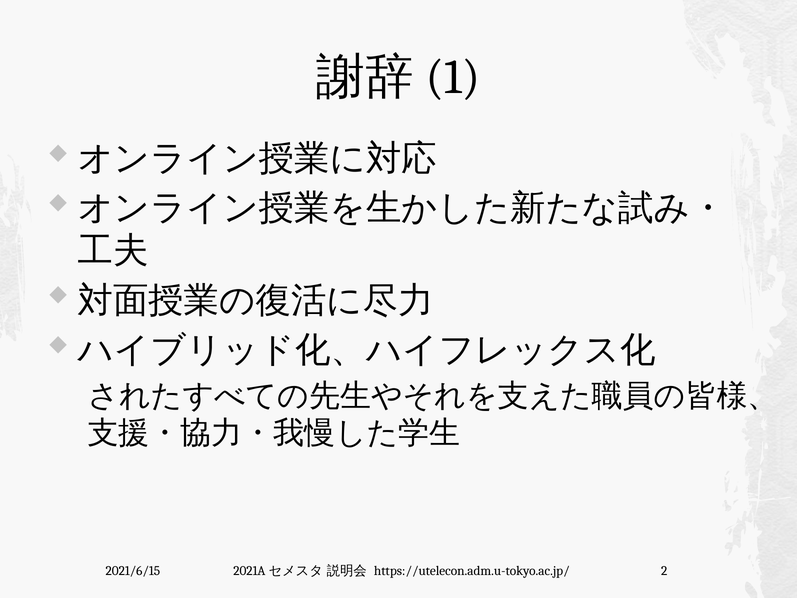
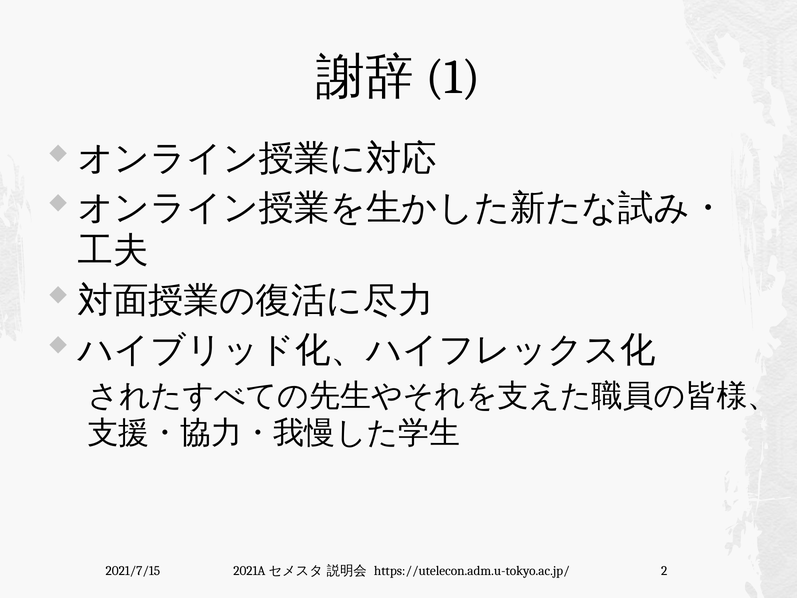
2021/6/15: 2021/6/15 -> 2021/7/15 (133, 571)
